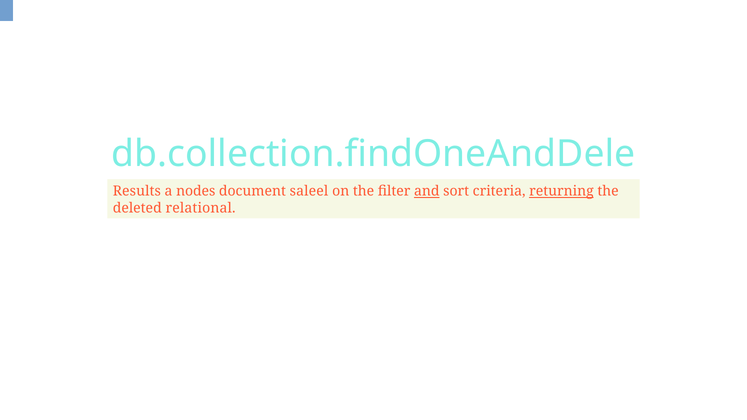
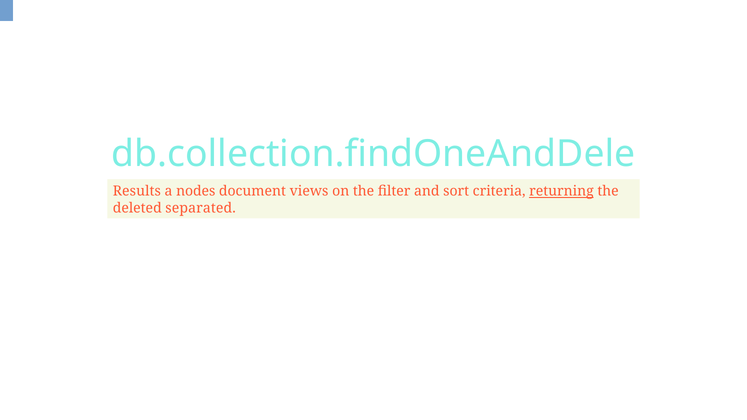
saleel: saleel -> views (309, 191)
and underline: present -> none (427, 191)
relational: relational -> separated (201, 208)
